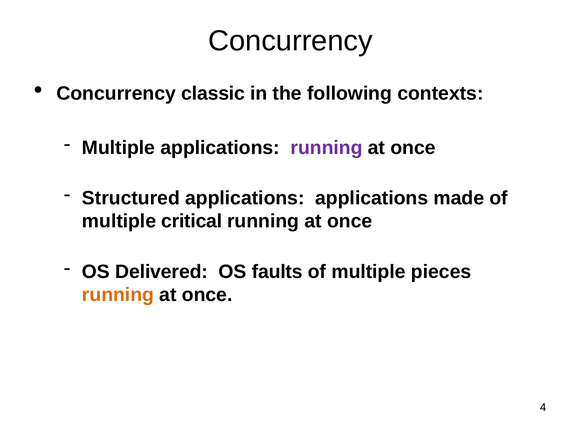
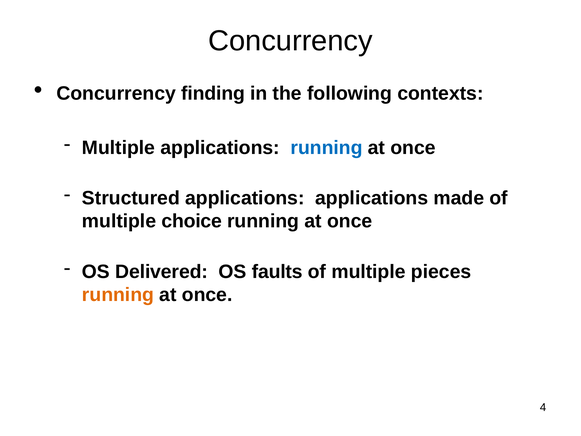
classic: classic -> finding (213, 93)
running colour: purple -> blue (326, 148)
critical: critical -> choice (192, 221)
